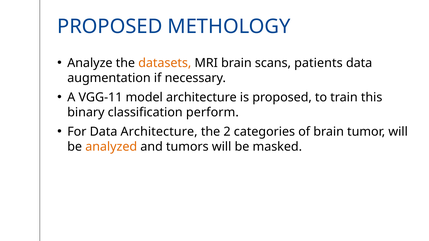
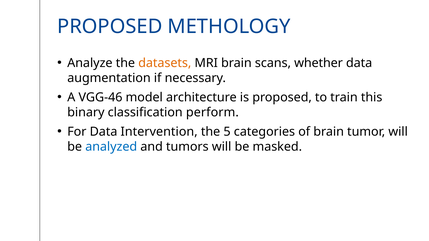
patients: patients -> whether (319, 63)
VGG-11: VGG-11 -> VGG-46 (100, 97)
Data Architecture: Architecture -> Intervention (159, 132)
2: 2 -> 5 (227, 132)
analyzed colour: orange -> blue (111, 147)
